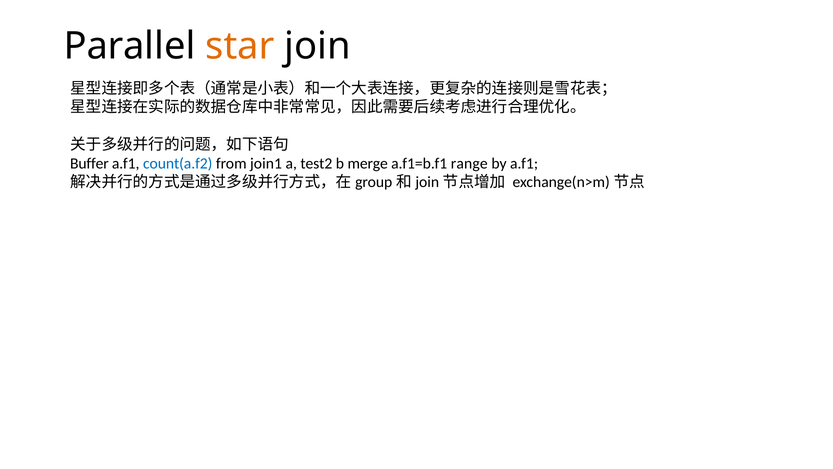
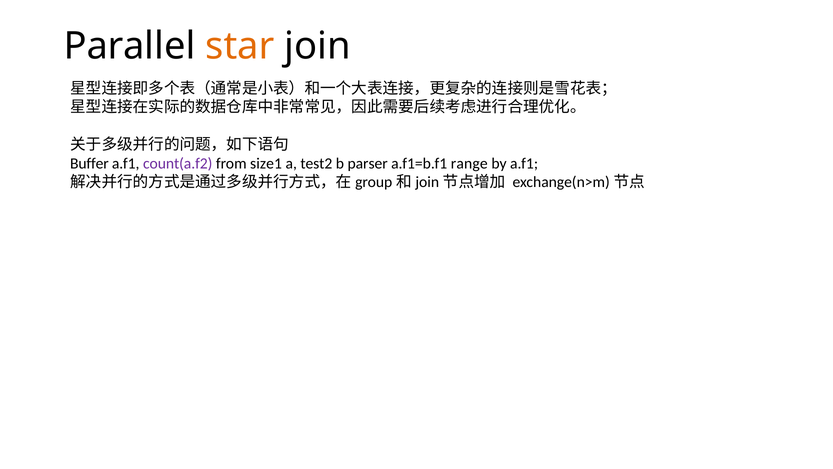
count(a.f2 colour: blue -> purple (178, 163)
join1: join1 -> size1 (266, 163)
merge: merge -> parser (368, 163)
